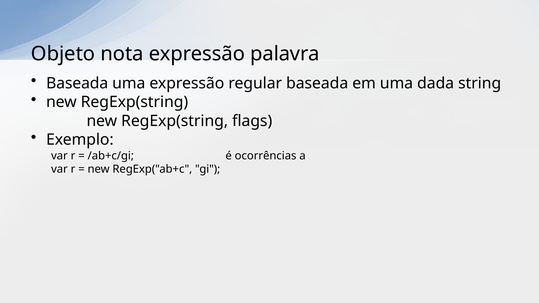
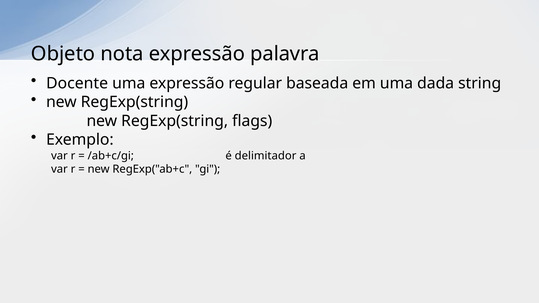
Baseada: Baseada -> Docente (77, 83)
ocorrências: ocorrências -> delimitador (266, 156)
